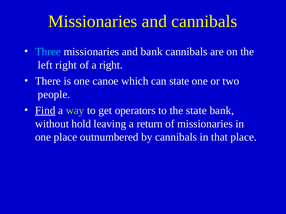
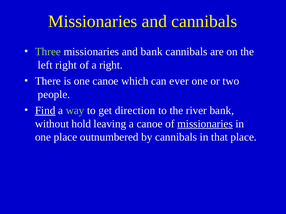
Three colour: light blue -> light green (48, 52)
can state: state -> ever (179, 81)
operators: operators -> direction (135, 111)
the state: state -> river (196, 111)
a return: return -> canoe (150, 124)
missionaries underline: none -> present (205, 124)
